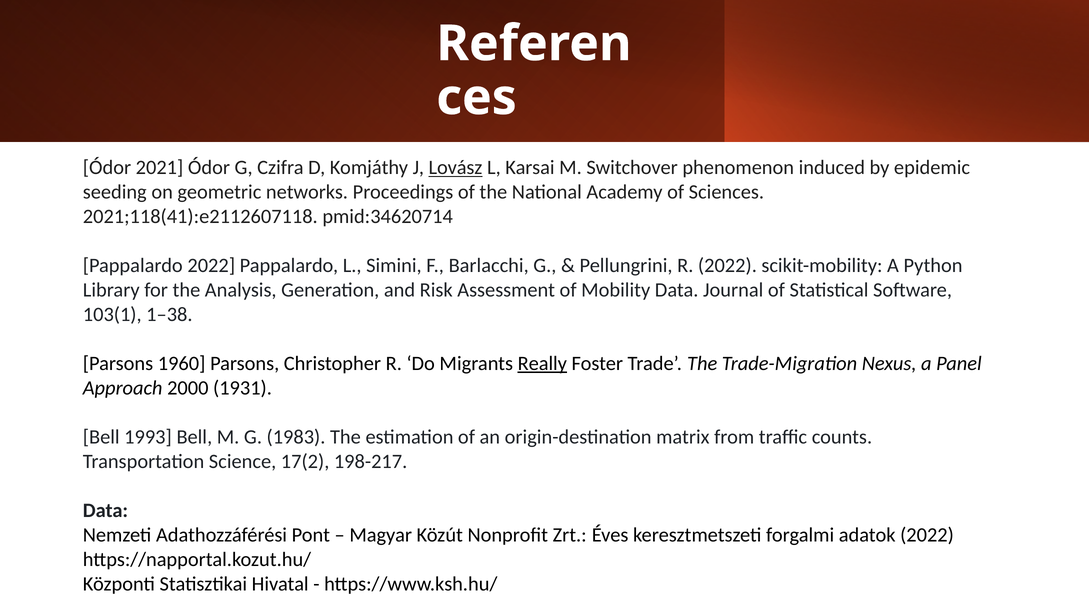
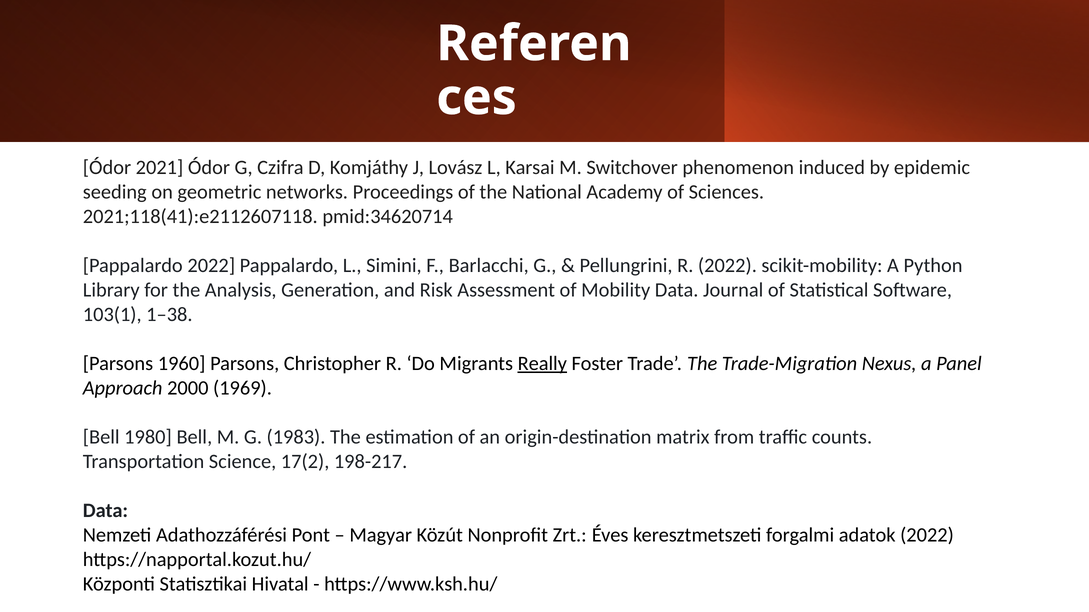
Lovász underline: present -> none (455, 168)
1931: 1931 -> 1969 (242, 388)
1993: 1993 -> 1980 (148, 437)
